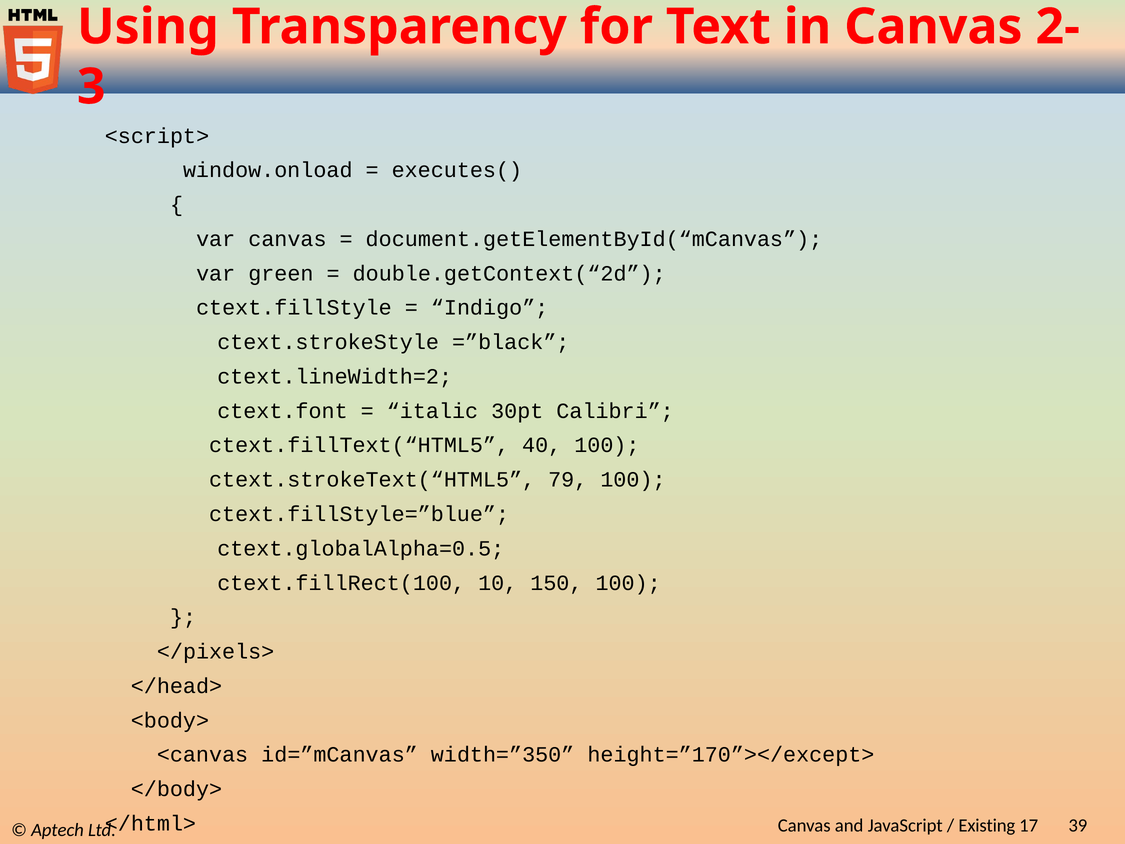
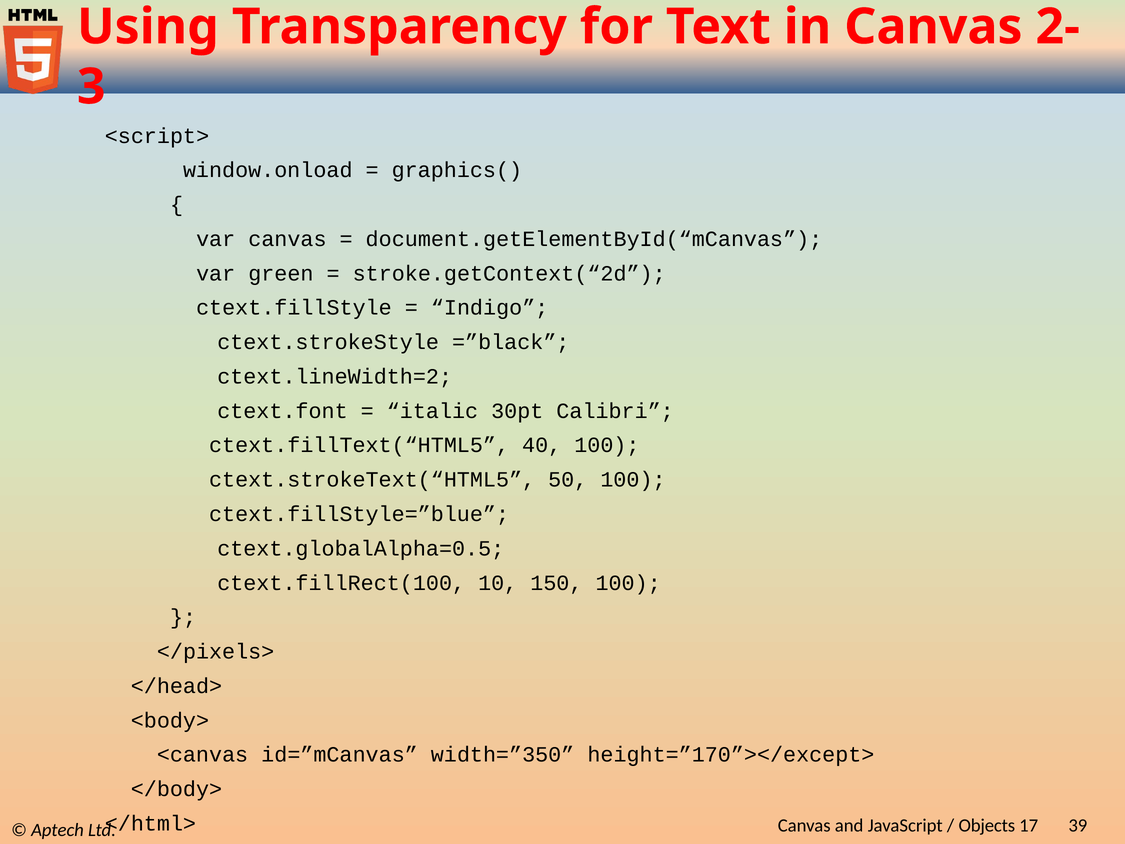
executes(: executes( -> graphics( (457, 170)
double.getContext(“2d: double.getContext(“2d -> stroke.getContext(“2d (509, 273)
79: 79 -> 50 (568, 480)
Existing: Existing -> Objects (987, 825)
